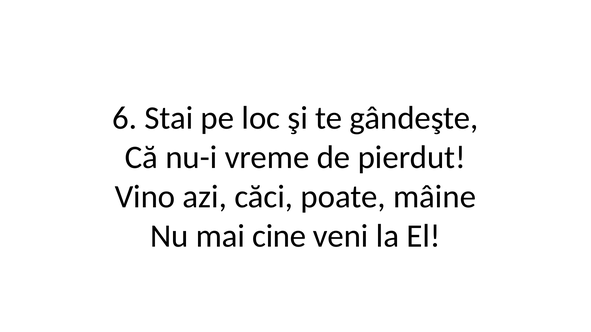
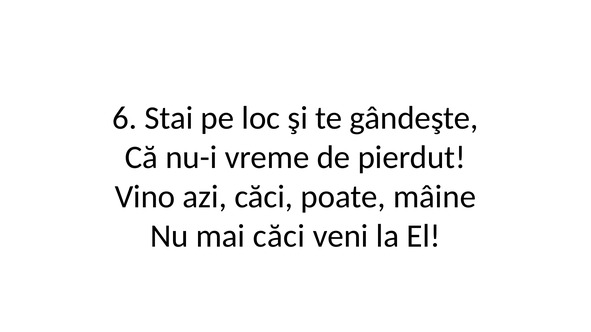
mai cine: cine -> căci (279, 236)
